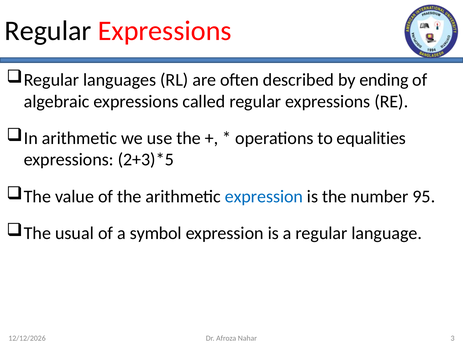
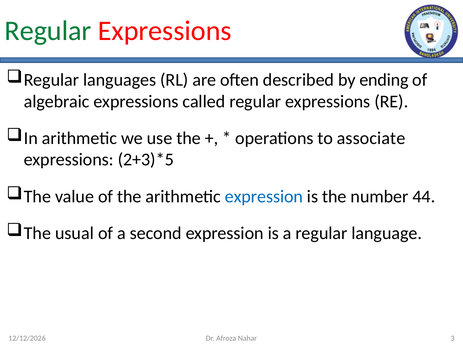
Regular colour: black -> green (48, 31)
equalities: equalities -> associate (371, 138)
95: 95 -> 44 (424, 197)
symbol: symbol -> second (156, 233)
